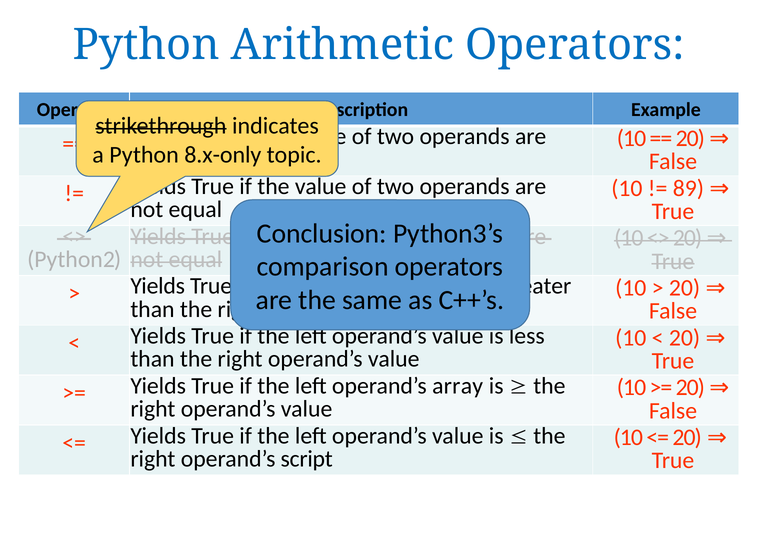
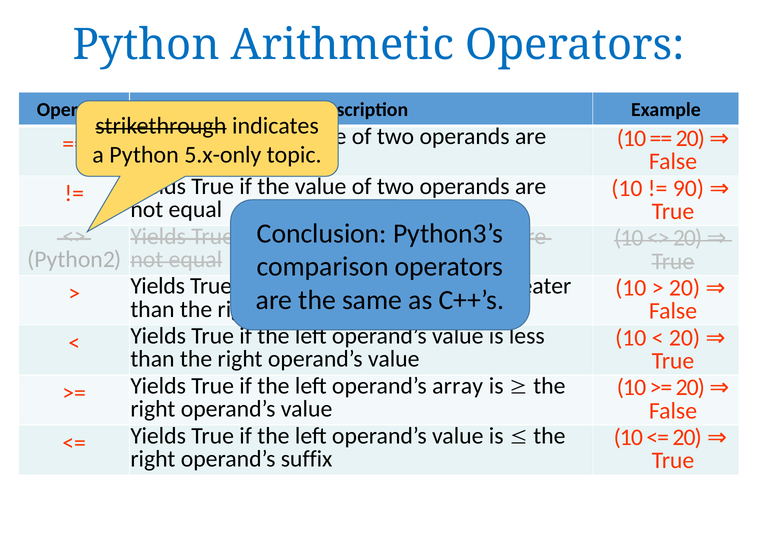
8.x-only: 8.x-only -> 5.x-only (223, 155)
89: 89 -> 90 (688, 188)
script: script -> suffix (307, 459)
